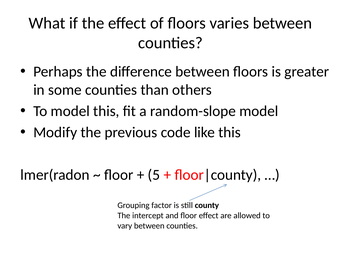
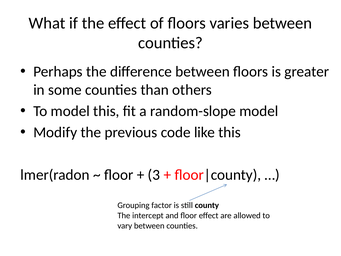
5: 5 -> 3 (154, 175)
